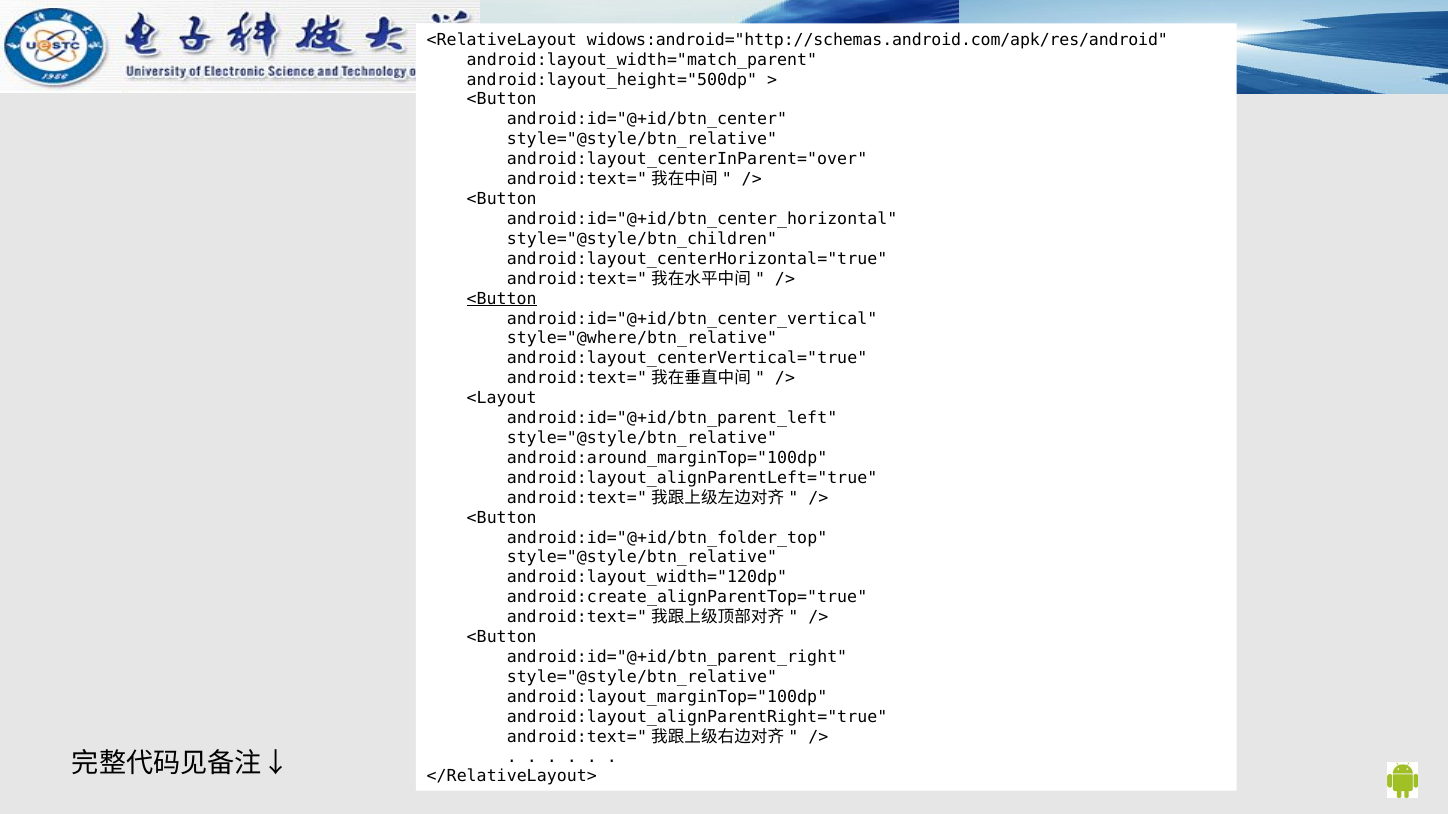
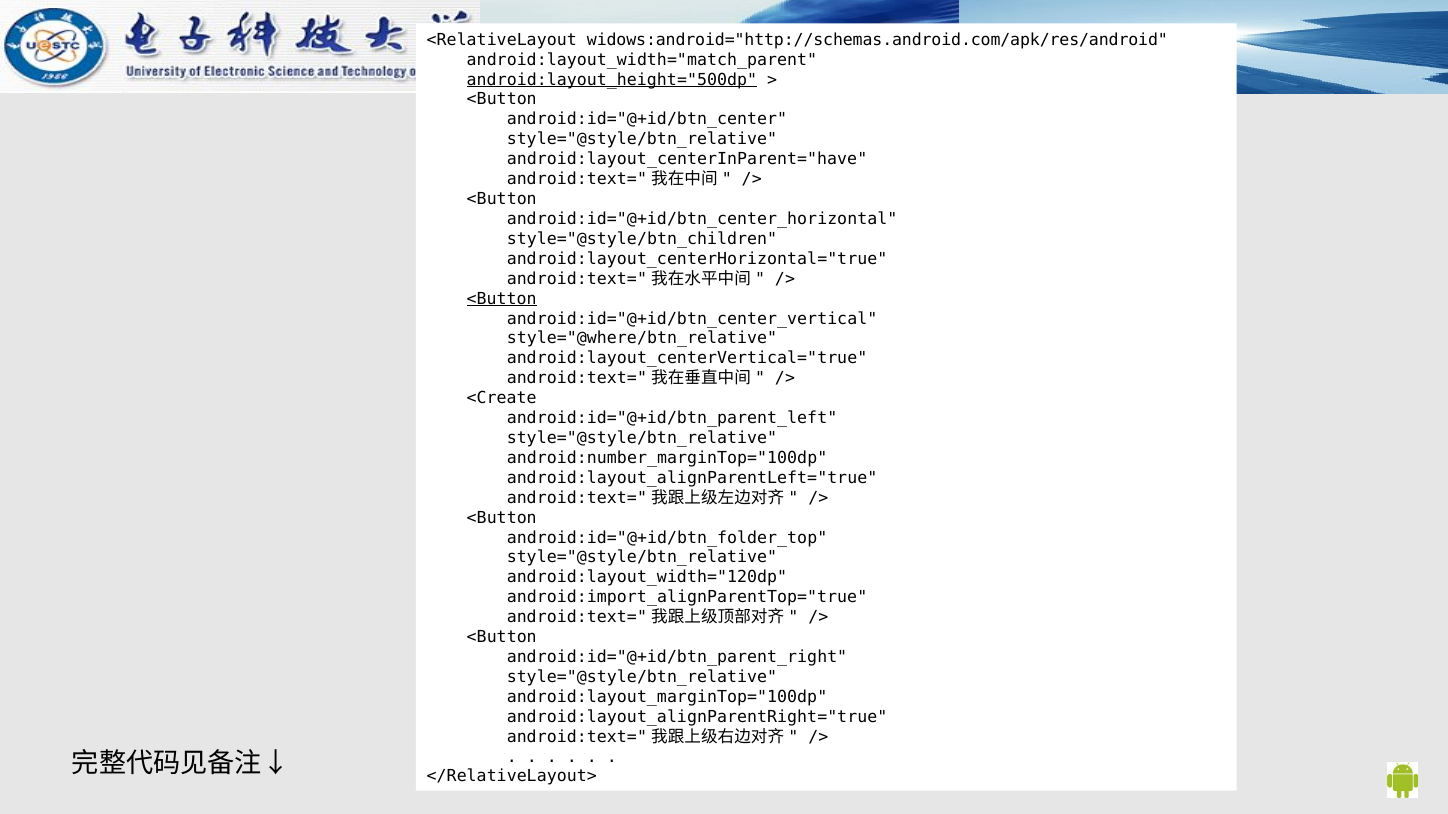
android:layout_height="500dp underline: none -> present (612, 80)
android:layout_centerInParent="over: android:layout_centerInParent="over -> android:layout_centerInParent="have (687, 159)
<Layout: <Layout -> <Create (502, 398)
android:around_marginTop="100dp: android:around_marginTop="100dp -> android:number_marginTop="100dp (667, 458)
android:create_alignParentTop="true: android:create_alignParentTop="true -> android:import_alignParentTop="true (687, 598)
